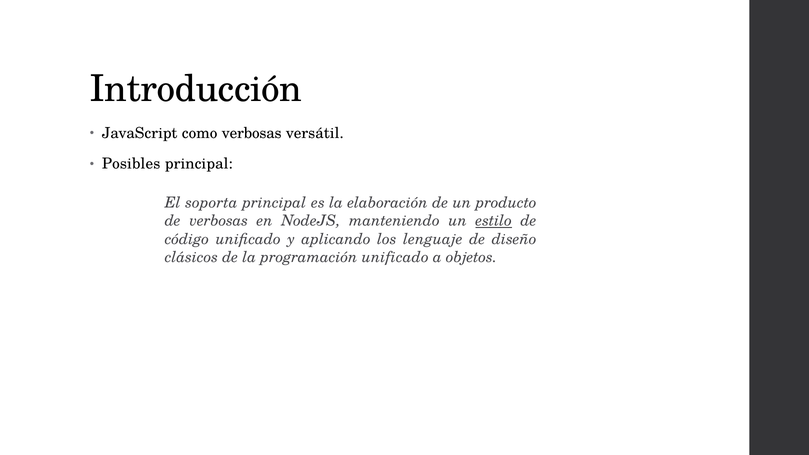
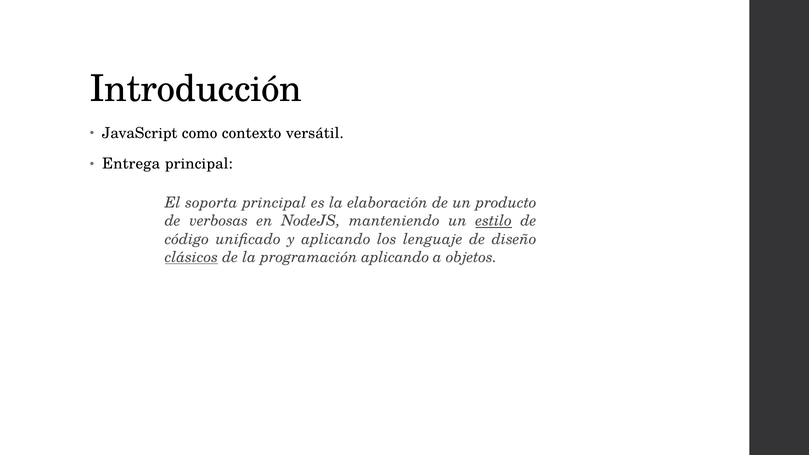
como verbosas: verbosas -> contexto (252, 133)
Posibles: Posibles -> Entrega (131, 164)
clásicos underline: none -> present (191, 257)
programación unificado: unificado -> aplicando (395, 257)
